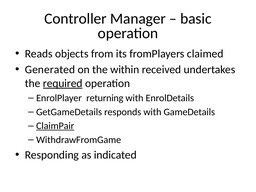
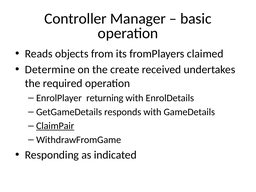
Generated: Generated -> Determine (50, 70)
within: within -> create (125, 70)
required underline: present -> none (63, 83)
